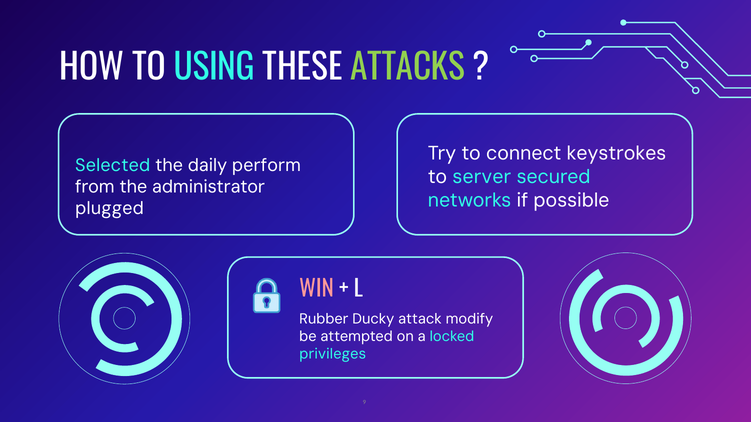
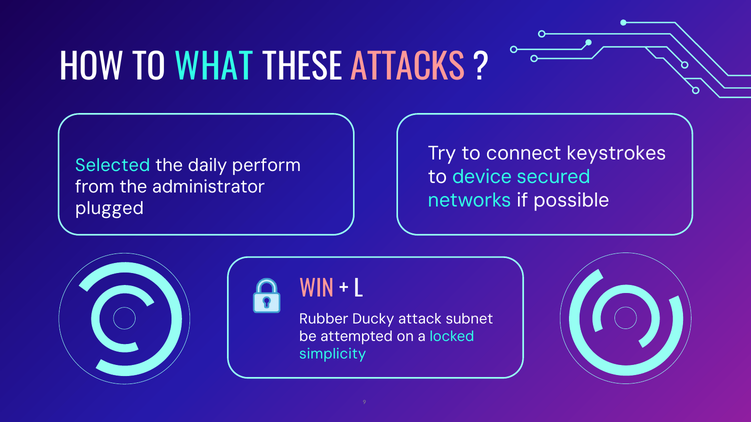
USING: USING -> WHAT (214, 68)
ATTACKS colour: light green -> pink (408, 68)
server: server -> device (482, 177)
modify: modify -> subnet (469, 319)
privileges: privileges -> simplicity (333, 354)
